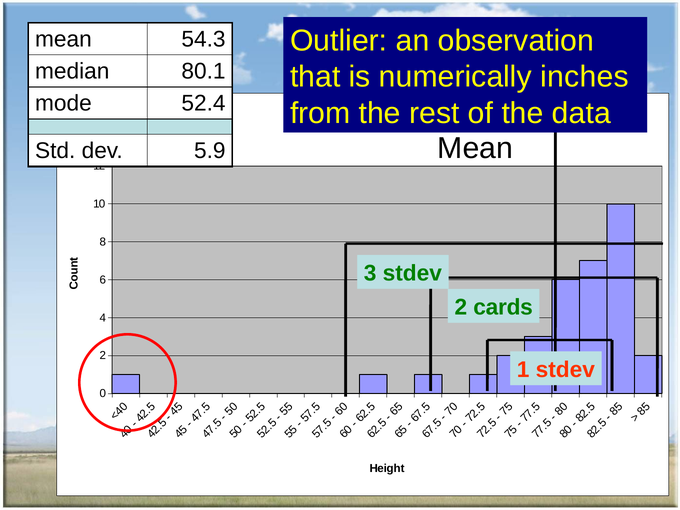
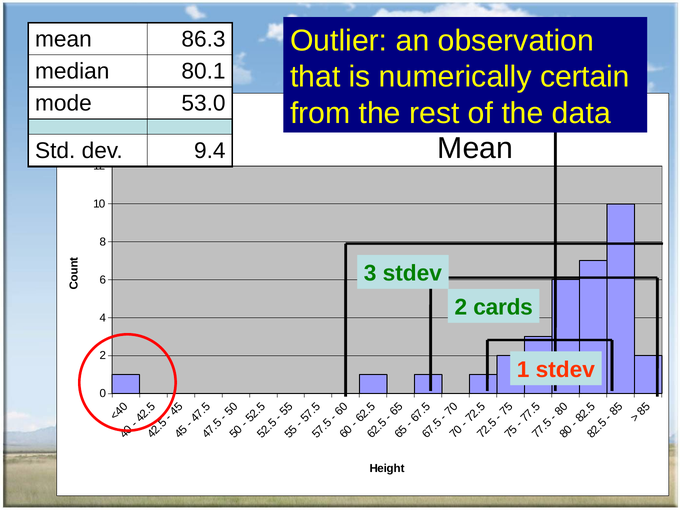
54.3: 54.3 -> 86.3 (204, 39)
inches: inches -> certain (585, 77)
52.4: 52.4 -> 53.0 (204, 103)
5.9: 5.9 -> 9.4 (210, 151)
